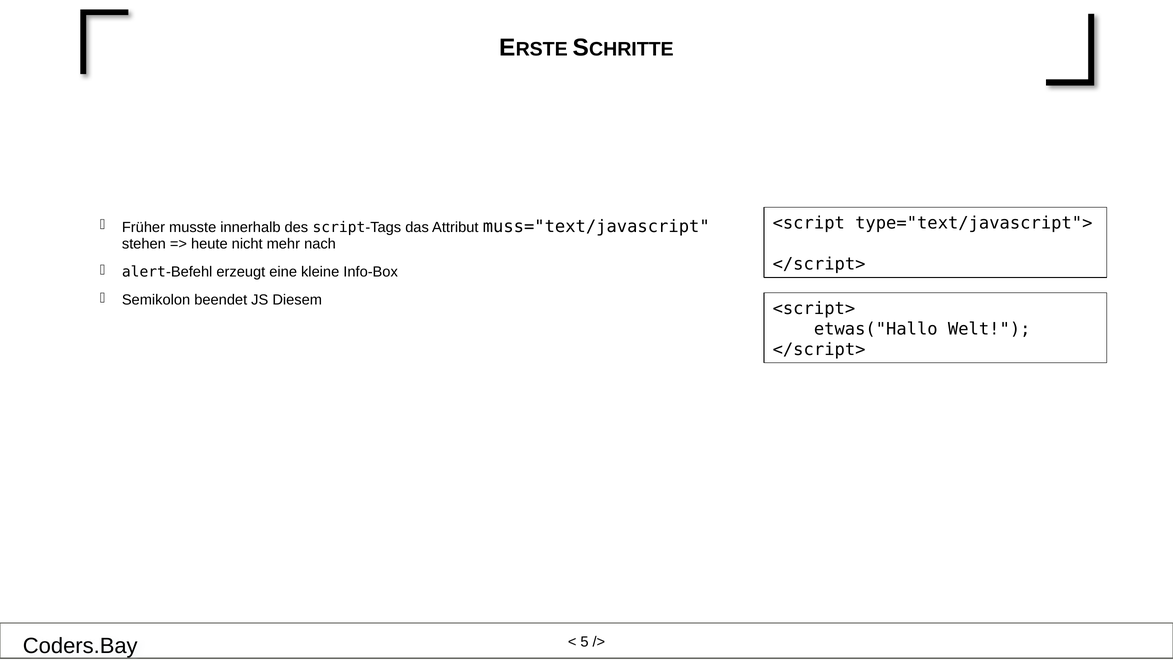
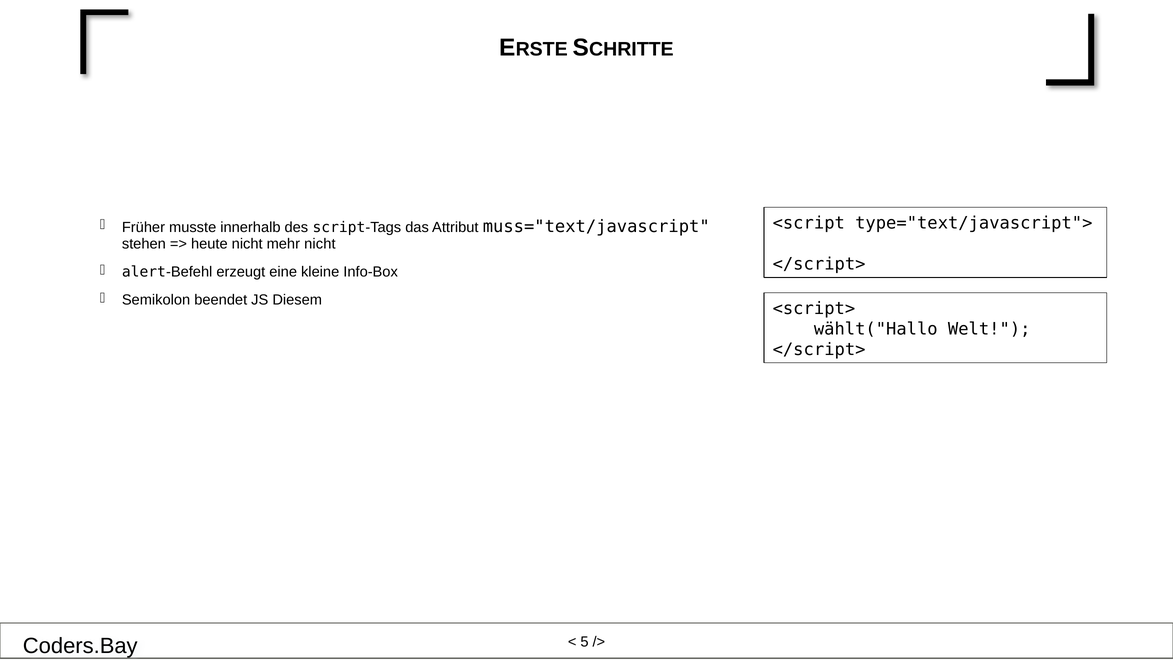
mehr nach: nach -> nicht (320, 244)
etwas("Hallo: etwas("Hallo -> wählt("Hallo (876, 329)
